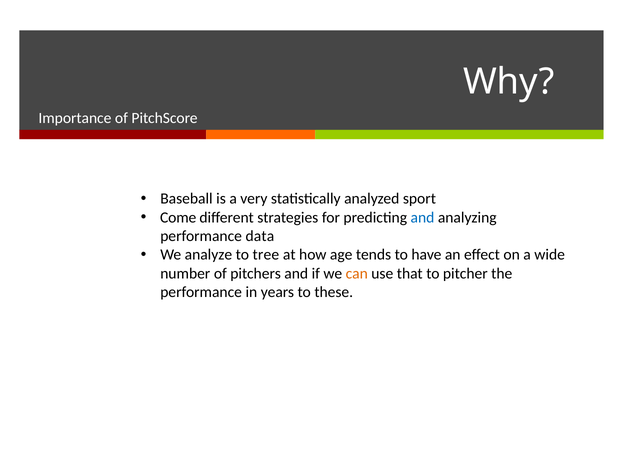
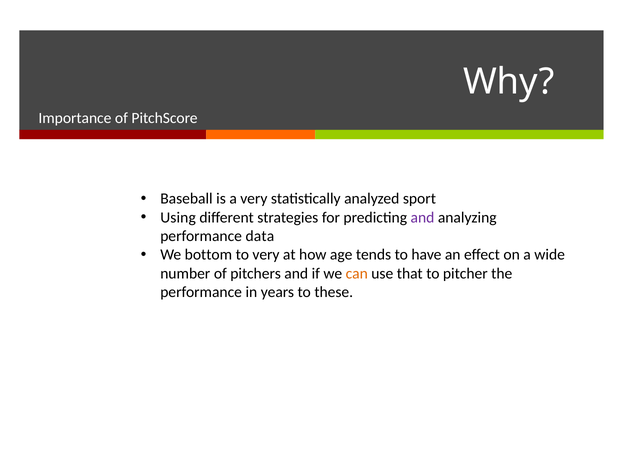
Come: Come -> Using (178, 218)
and colour: blue -> purple (422, 218)
analyze: analyze -> bottom (208, 255)
to tree: tree -> very (266, 255)
